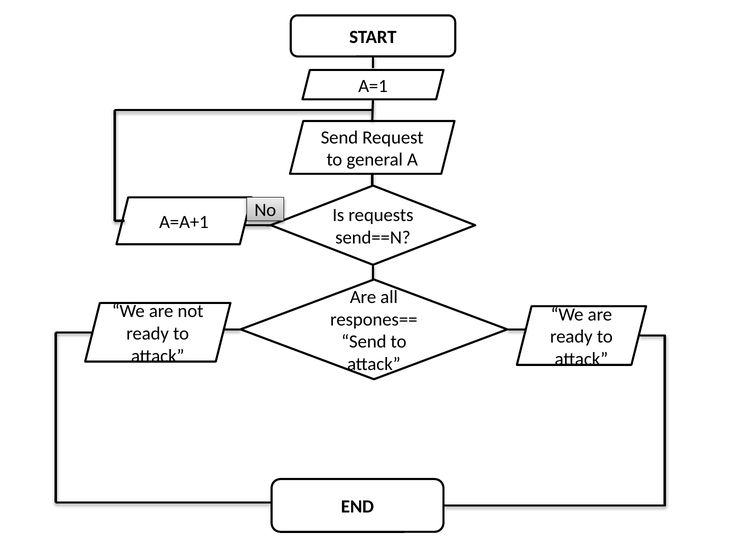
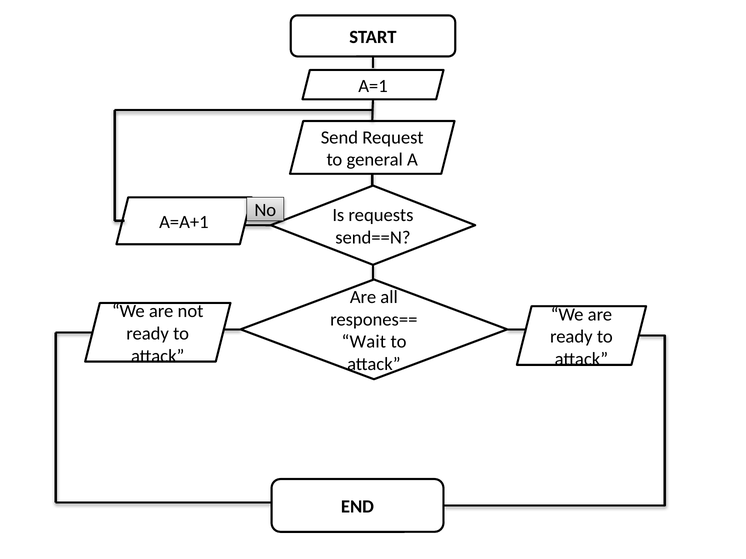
Send: Send -> Wait (364, 342)
